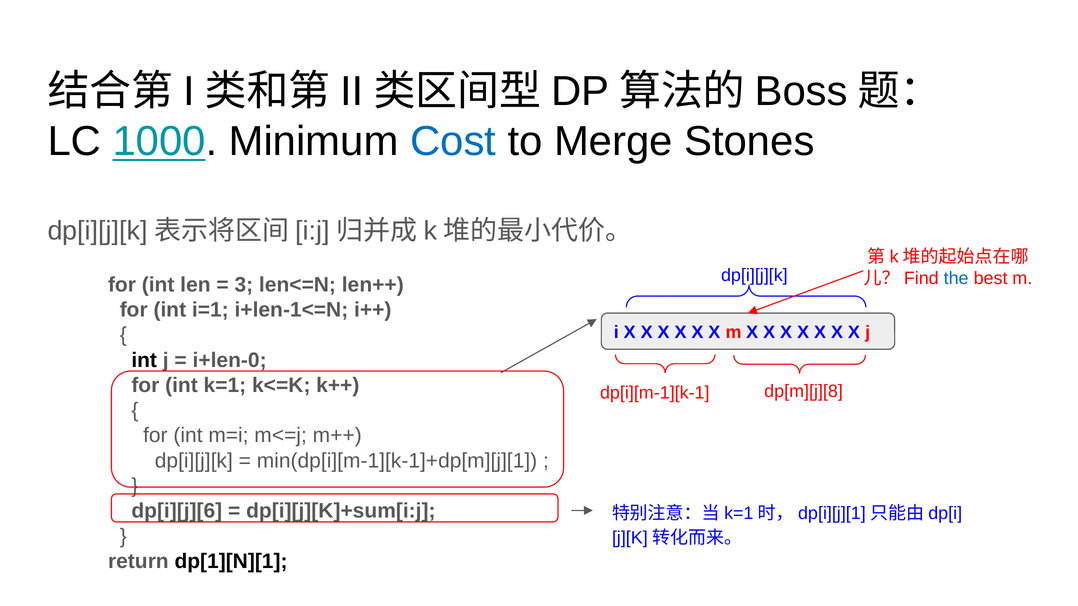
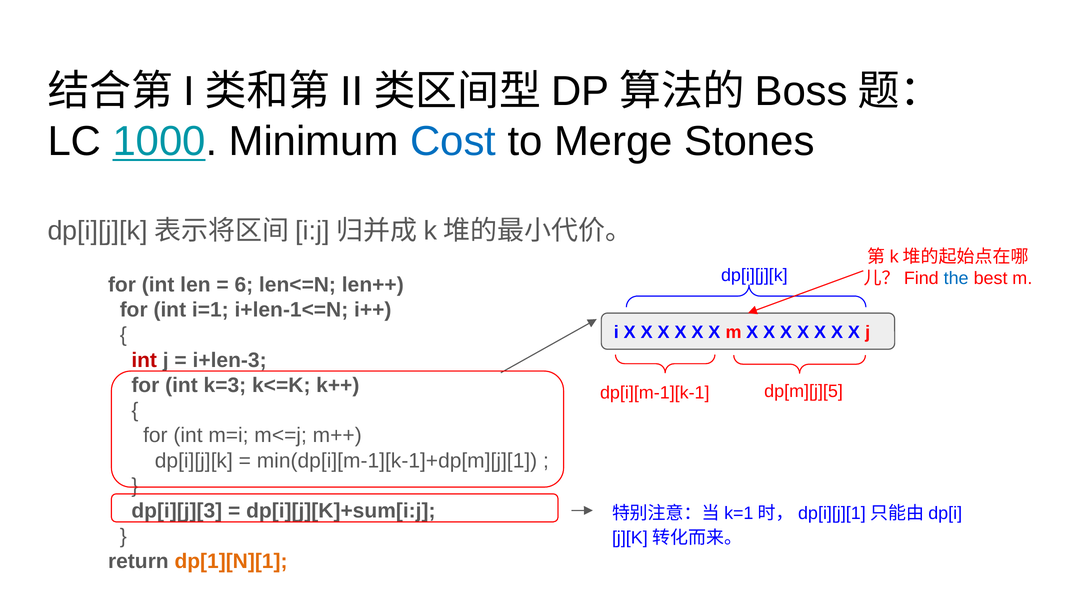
3: 3 -> 6 (244, 285)
int colour: black -> red (144, 360)
i+len-0: i+len-0 -> i+len-3 (230, 360)
k=1: k=1 -> k=3 (225, 385)
dp[m][j][8: dp[m][j][8 -> dp[m][j][5 (804, 392)
dp[i][j][6: dp[i][j][6 -> dp[i][j][3 (177, 511)
dp[1][N][1 colour: black -> orange (231, 562)
